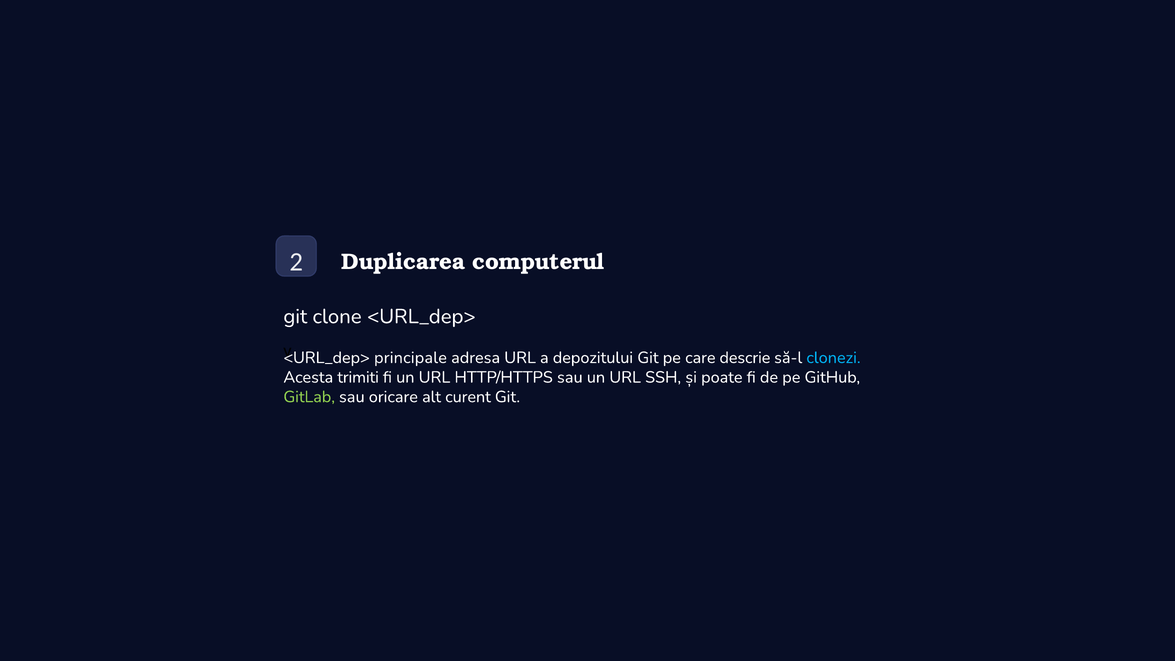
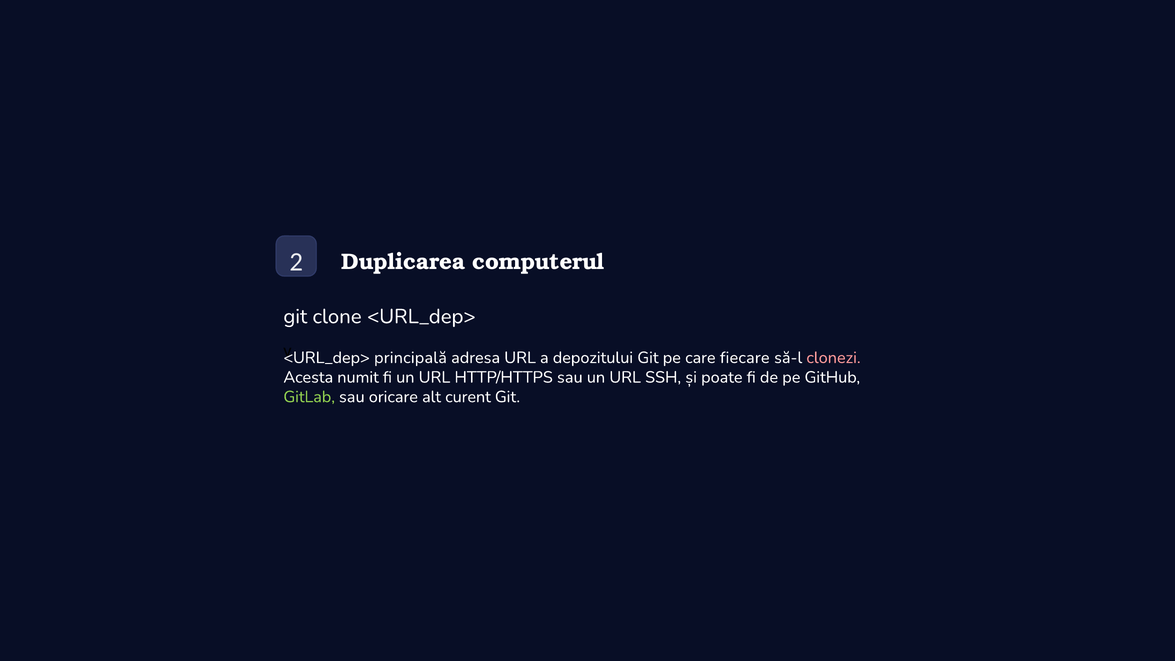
principale: principale -> principală (410, 358)
descrie: descrie -> fiecare (745, 358)
clonezi colour: light blue -> pink (833, 358)
trimiti: trimiti -> numit (358, 377)
